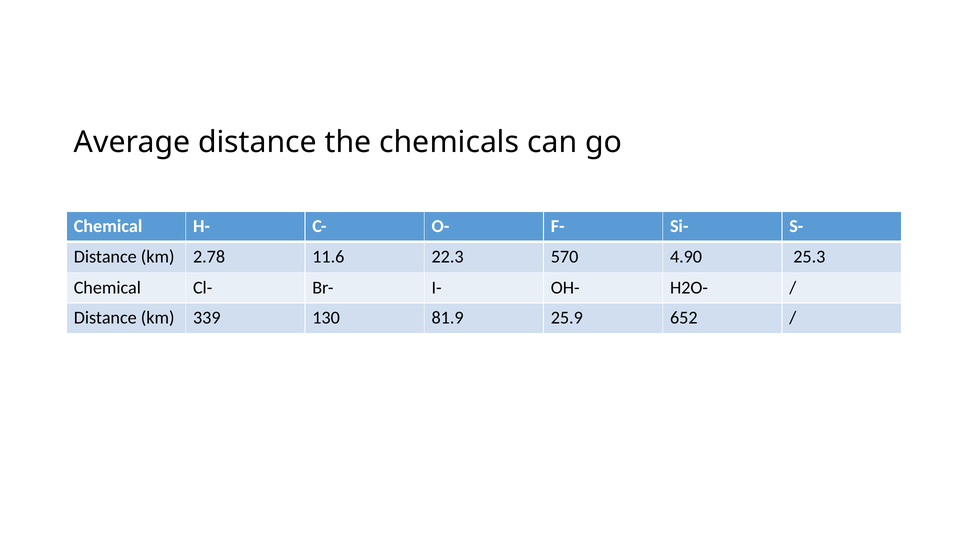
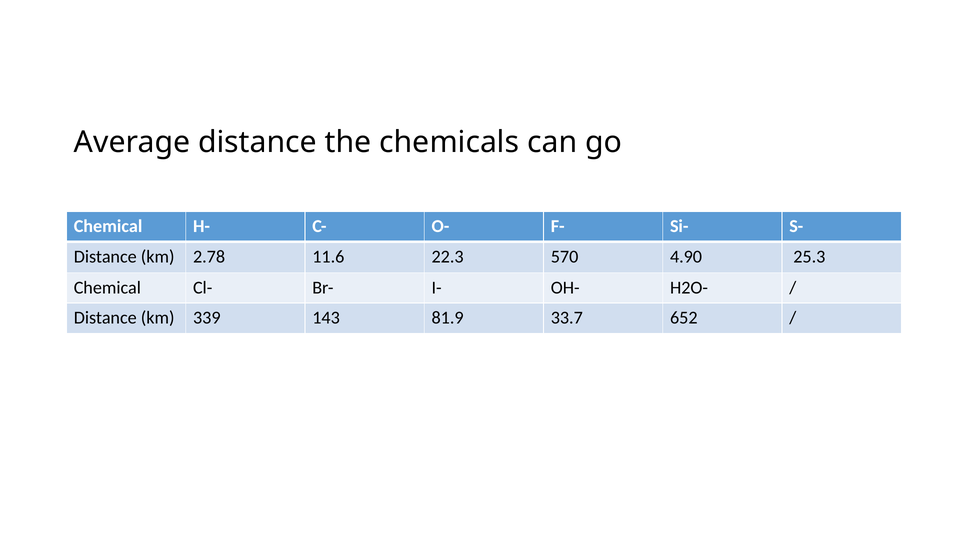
130: 130 -> 143 (326, 318)
25.9: 25.9 -> 33.7 (567, 318)
